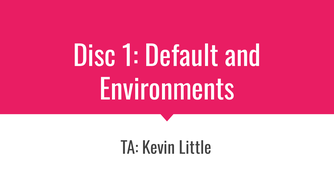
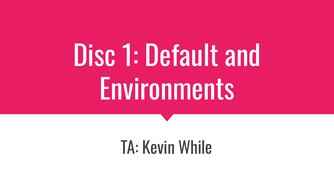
Little: Little -> While (195, 148)
